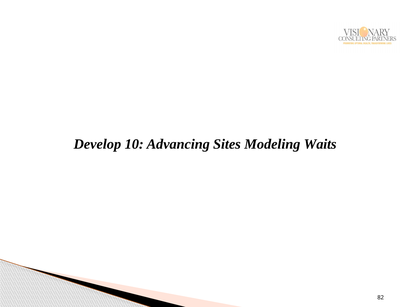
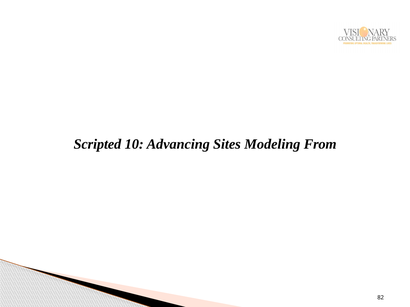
Develop: Develop -> Scripted (97, 144)
Waits: Waits -> From (320, 144)
